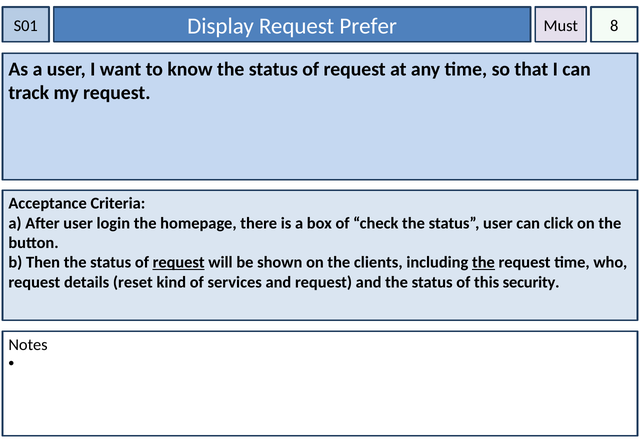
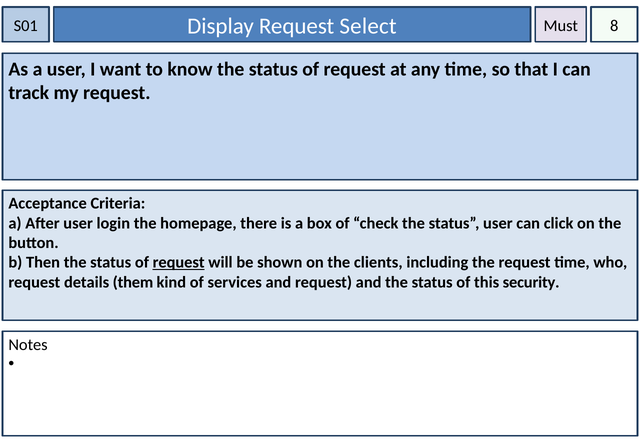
Prefer: Prefer -> Select (368, 26)
the underline: present -> none (483, 263)
reset: reset -> them (133, 282)
